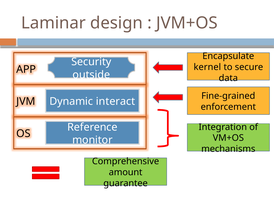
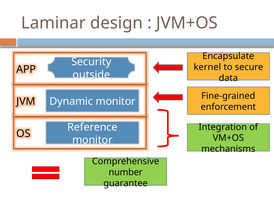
Dynamic interact: interact -> monitor (116, 101)
amount: amount -> number (126, 172)
